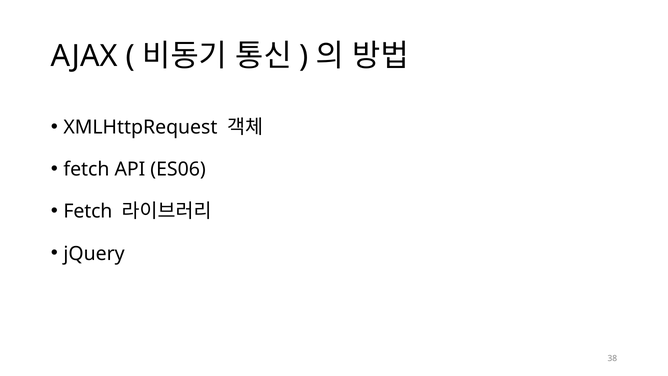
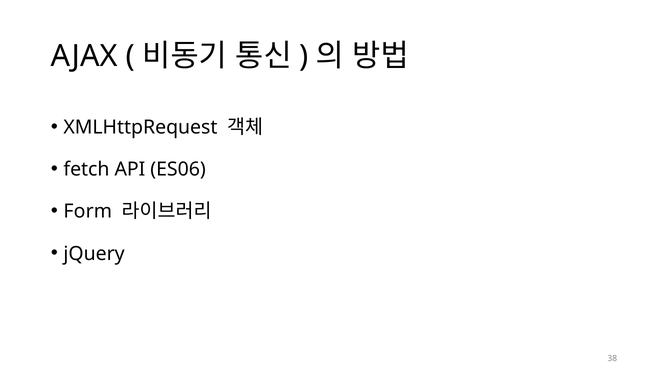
Fetch: Fetch -> Form (88, 211)
